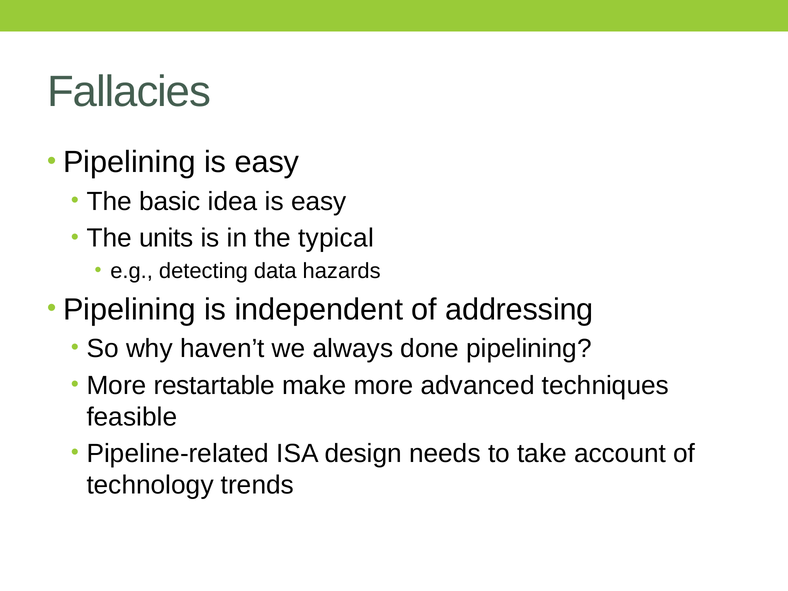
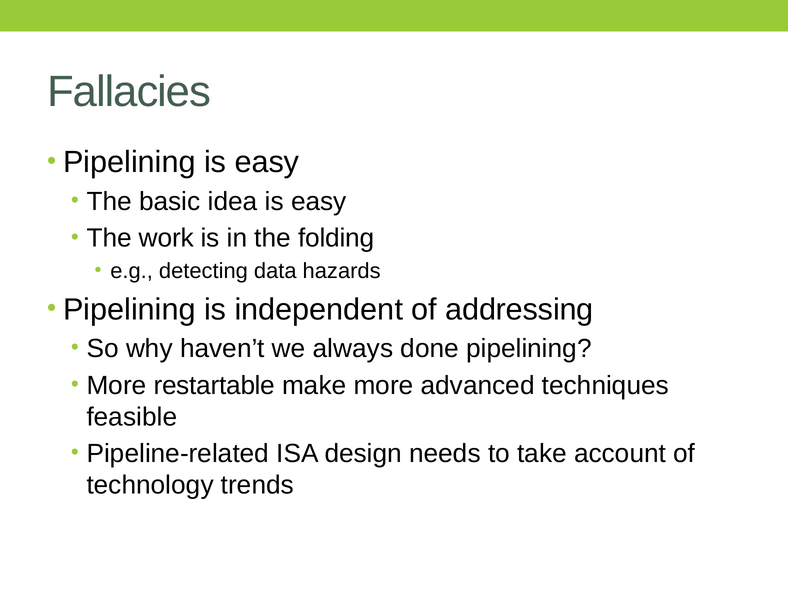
units: units -> work (166, 238)
typical: typical -> folding (336, 238)
